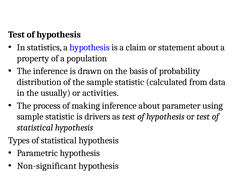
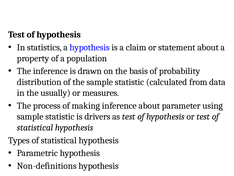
activities: activities -> measures (101, 93)
Non-significant: Non-significant -> Non-definitions (47, 165)
